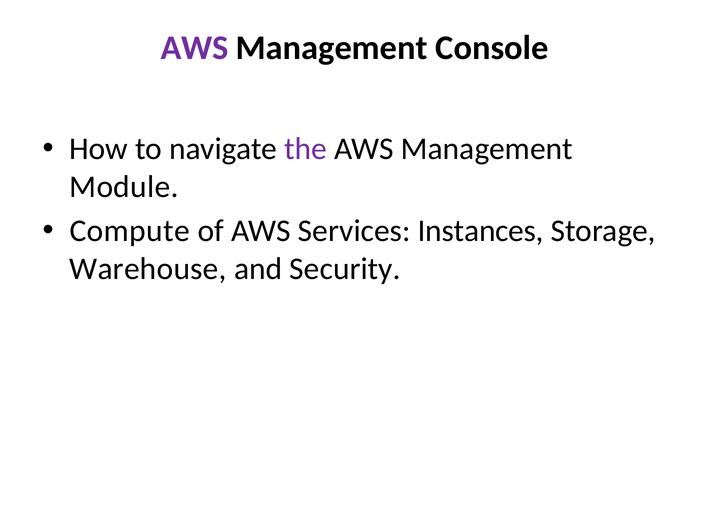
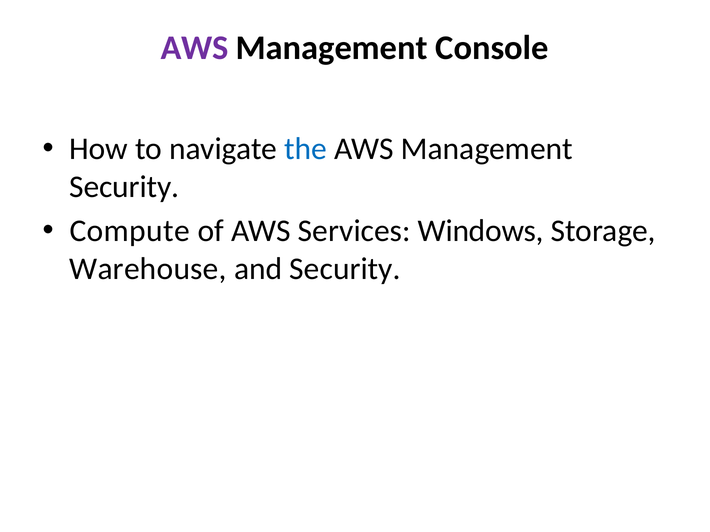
the colour: purple -> blue (306, 149)
Module: Module -> Security (124, 187)
Instances: Instances -> Windows (481, 231)
